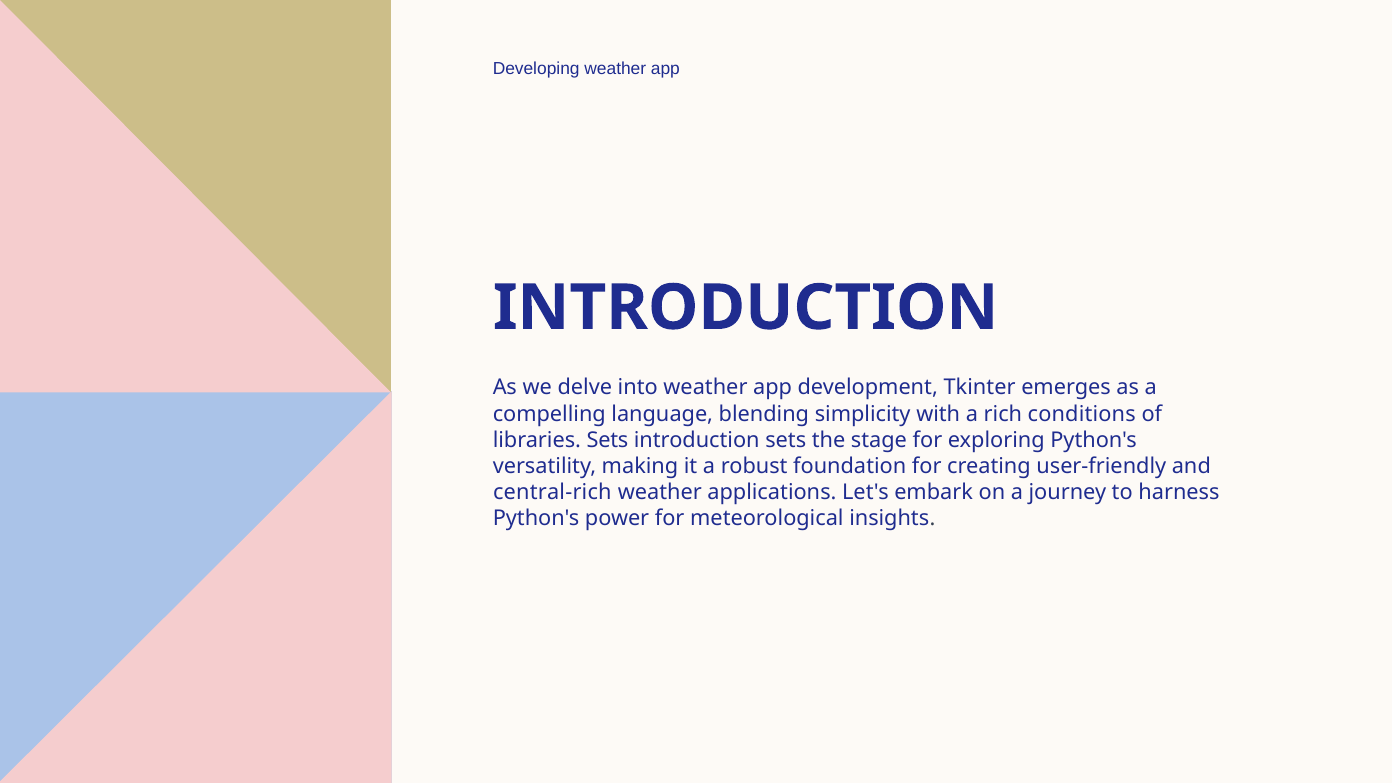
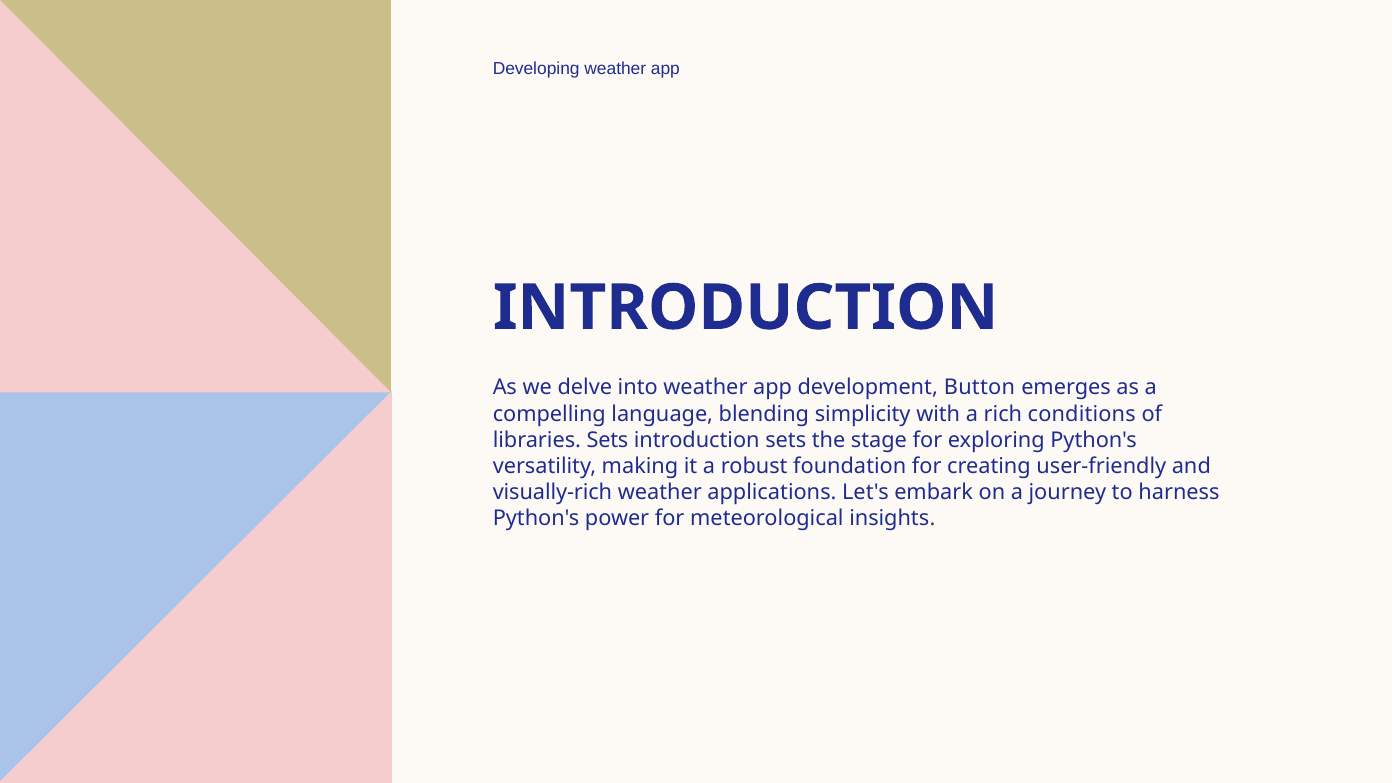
Tkinter: Tkinter -> Button (979, 388)
central-rich: central-rich -> visually-rich (552, 492)
